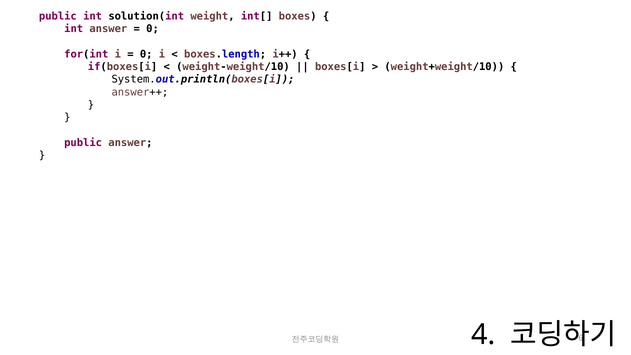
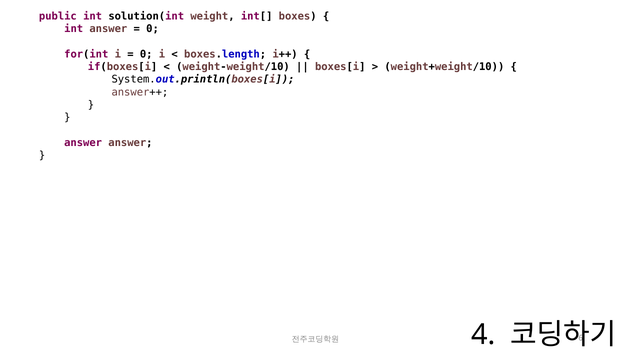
public: public -> answer (83, 143)
